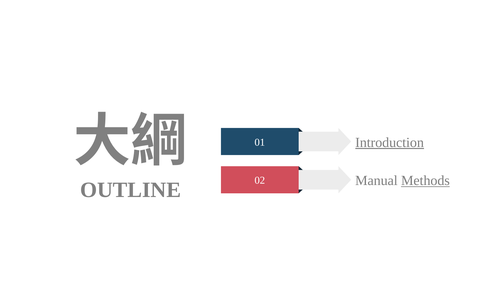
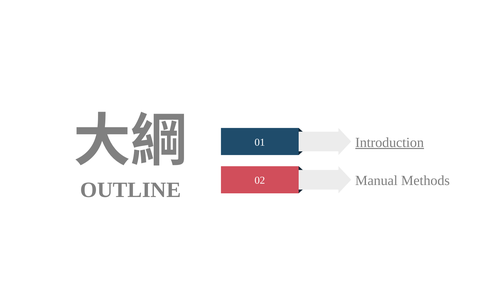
Methods underline: present -> none (425, 181)
